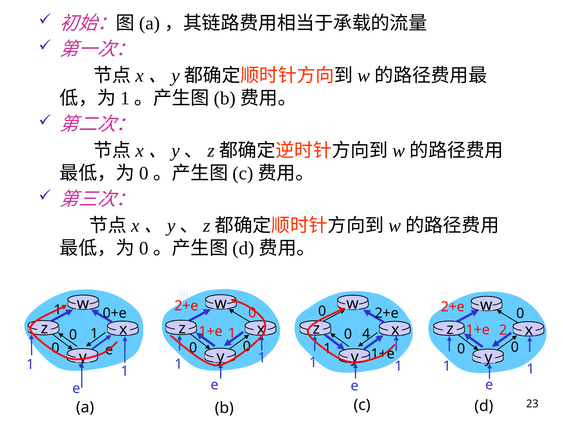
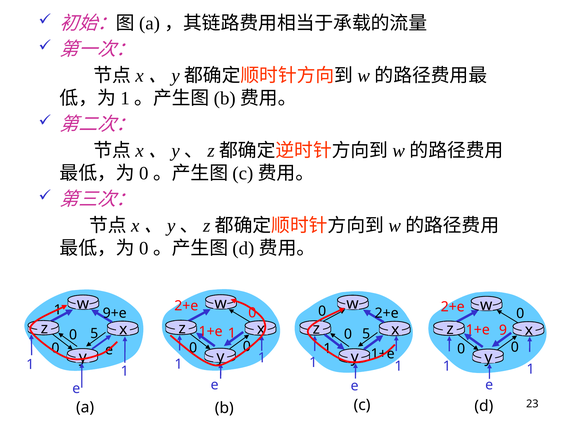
0+e: 0+e -> 9+e (115, 313)
2: 2 -> 9 (503, 330)
4: 4 -> 5 (366, 334)
1: 1 -> 5 (94, 334)
